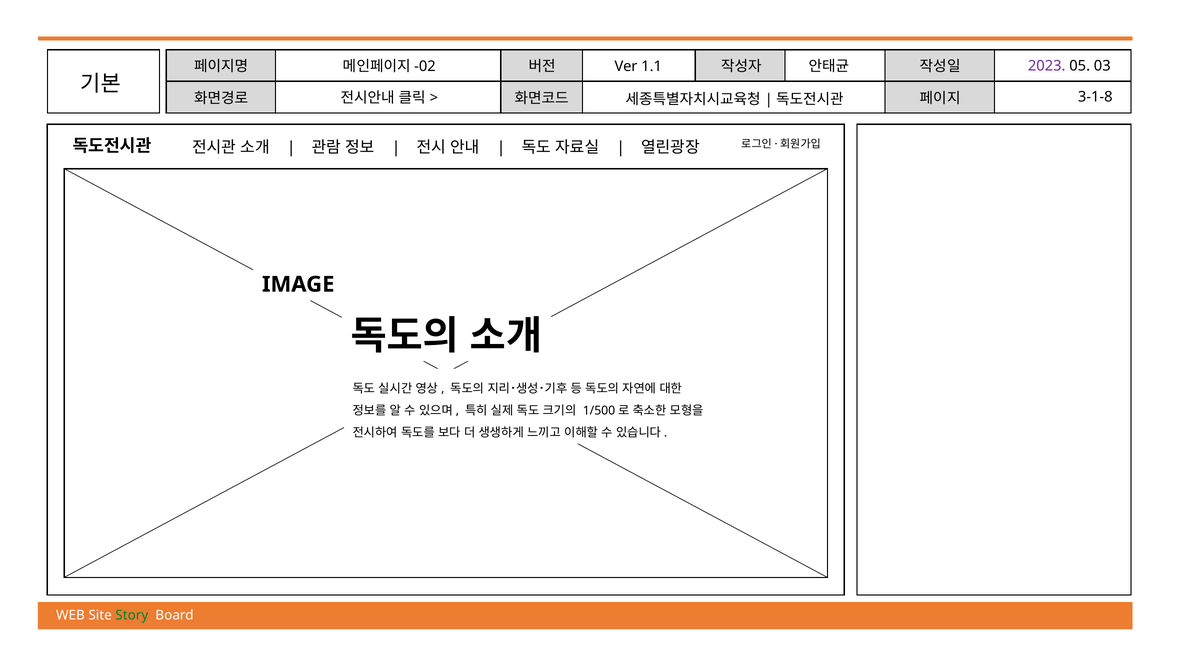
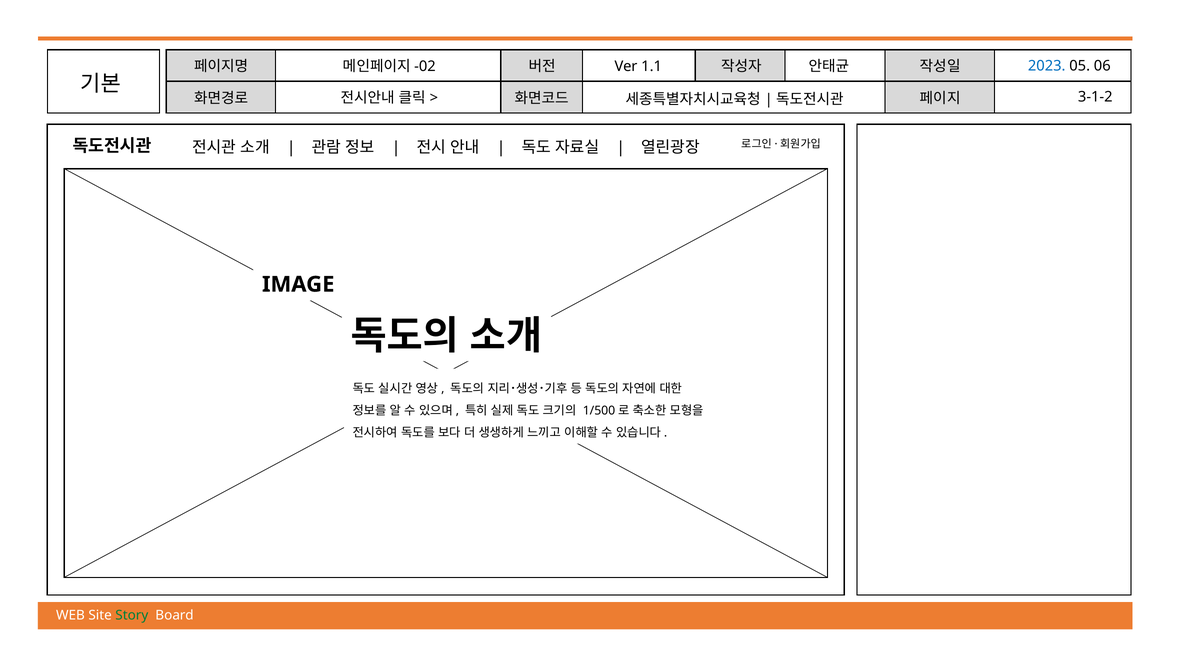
2023 colour: purple -> blue (1047, 66)
03: 03 -> 06 (1102, 66)
3-1-8: 3-1-8 -> 3-1-2 (1095, 97)
